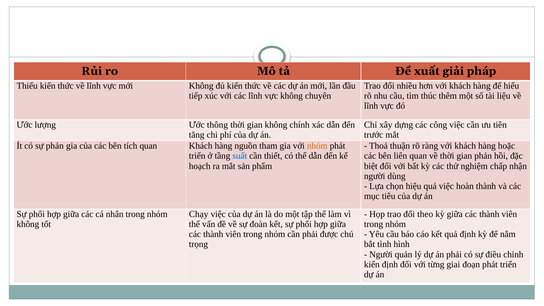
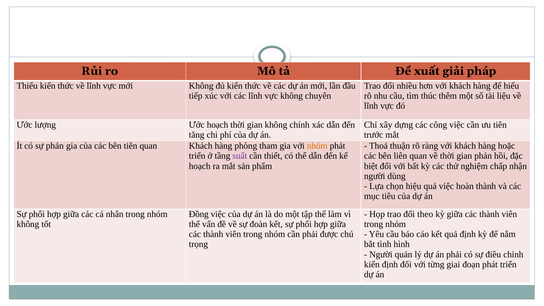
Ước thông: thông -> hoạch (218, 125)
bên tích: tích -> tiên (131, 146)
nguồn: nguồn -> phòng (246, 146)
suất colour: blue -> purple (240, 156)
Chạy: Chạy -> Đồng (199, 214)
